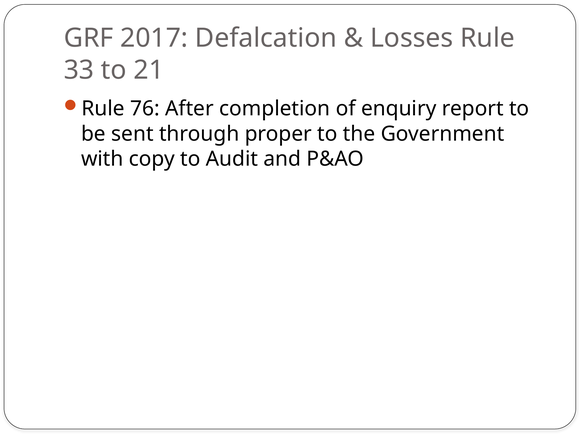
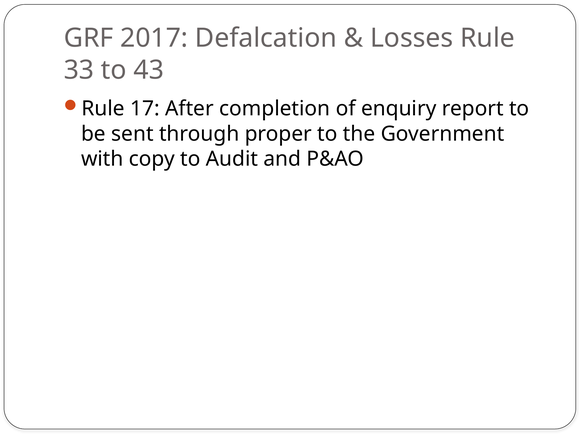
21: 21 -> 43 (149, 70)
76: 76 -> 17 (145, 109)
